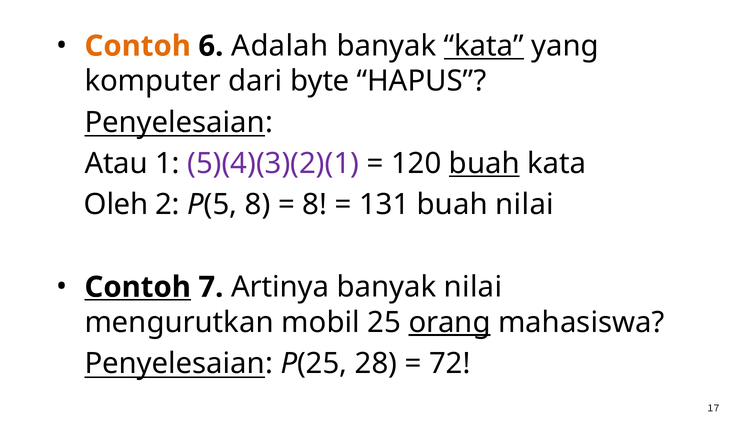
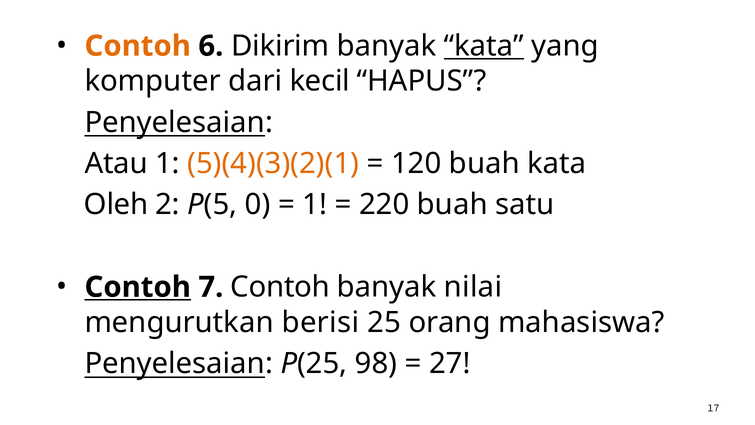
Adalah: Adalah -> Dikirim (280, 46)
byte: byte -> kecil (320, 81)
5)(4)(3)(2)(1 colour: purple -> orange (273, 164)
buah underline: present -> none (484, 164)
P(5 8: 8 -> 0 (258, 205)
8: 8 -> 1 (315, 205)
131: 131 -> 220 (384, 205)
buah nilai: nilai -> satu (525, 205)
7 Artinya: Artinya -> Contoh (280, 287)
mobil: mobil -> berisi (320, 322)
orang underline: present -> none (450, 322)
28: 28 -> 98 (376, 363)
72: 72 -> 27 (450, 363)
